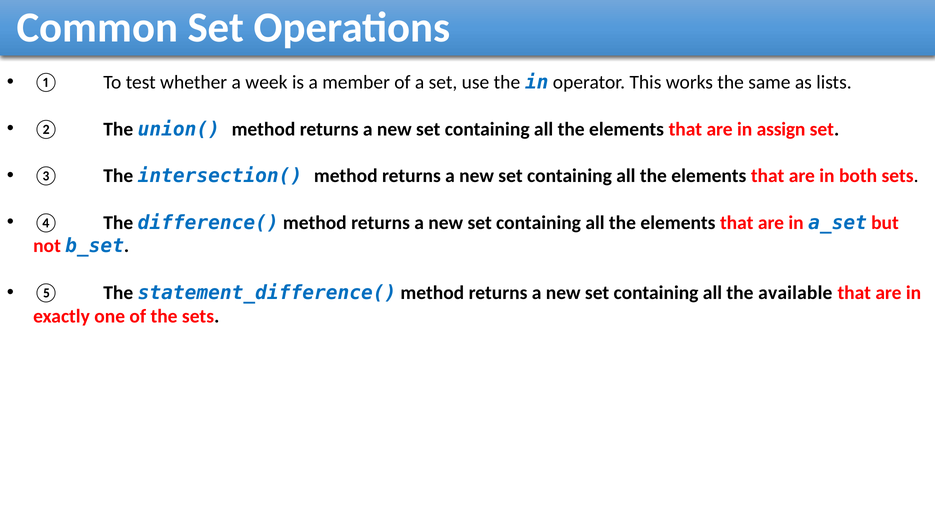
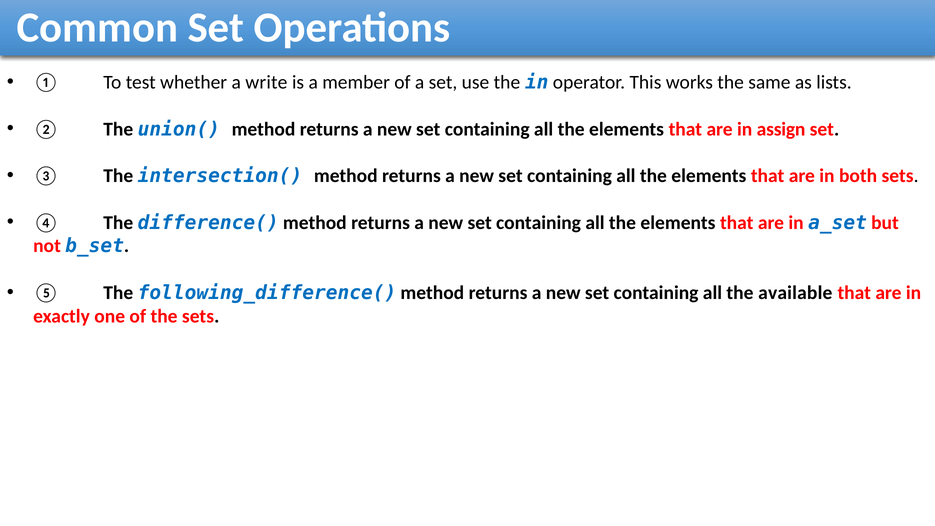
week: week -> write (266, 82)
statement_difference(: statement_difference( -> following_difference( (267, 293)
